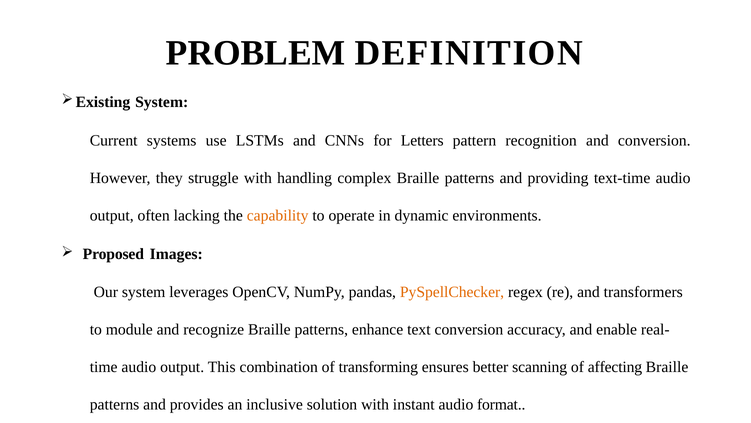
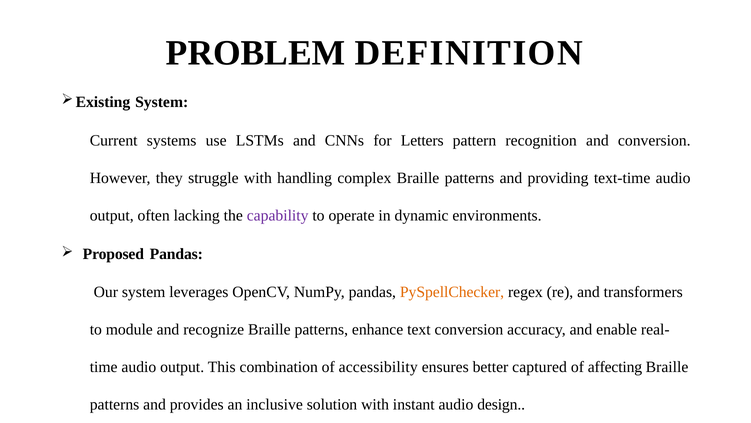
capability colour: orange -> purple (278, 215)
Proposed Images: Images -> Pandas (176, 254)
transforming: transforming -> accessibility (378, 367)
scanning: scanning -> captured (540, 367)
format: format -> design (501, 404)
